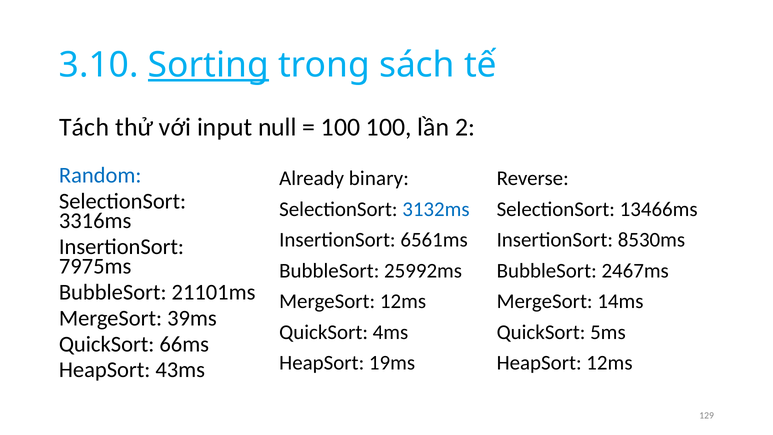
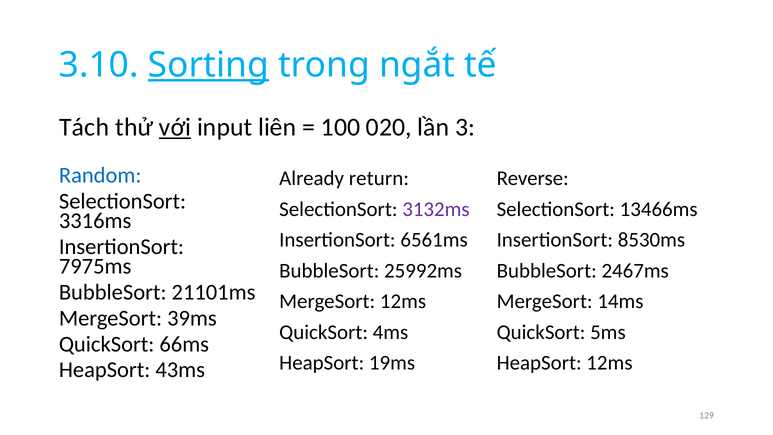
sách: sách -> ngắt (417, 65)
với underline: none -> present (175, 127)
null: null -> liên (277, 127)
100 100: 100 -> 020 (389, 127)
2: 2 -> 3 (465, 127)
binary: binary -> return (379, 178)
3132ms colour: blue -> purple (436, 209)
